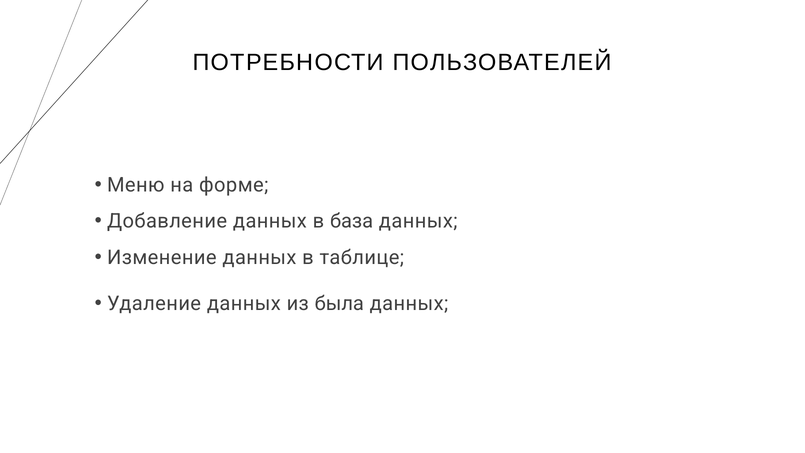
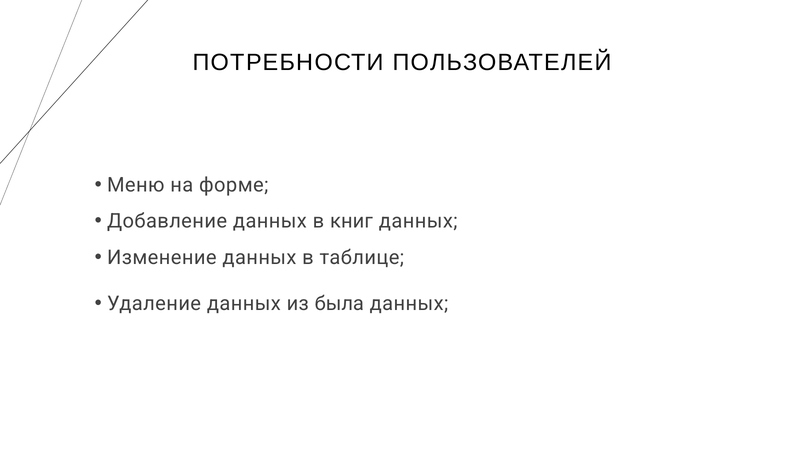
база: база -> книг (351, 221)
